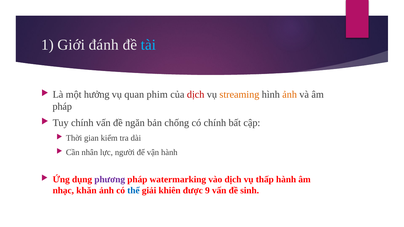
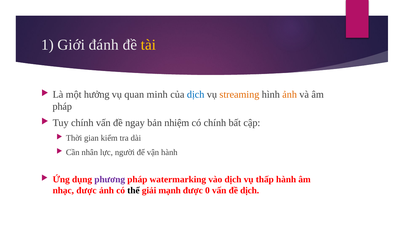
tài colour: light blue -> yellow (148, 45)
phim: phim -> minh (157, 95)
dịch colour: red -> blue (196, 95)
ngăn: ngăn -> ngay (135, 123)
chống: chống -> nhiệm (177, 123)
nhạc khăn: khăn -> được (86, 191)
thể colour: blue -> black (133, 191)
khiên: khiên -> mạnh (170, 191)
9: 9 -> 0 (207, 191)
đề sinh: sinh -> dịch (250, 191)
